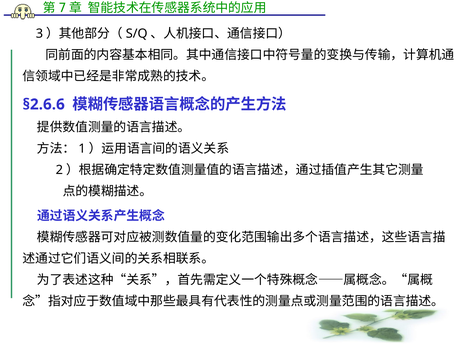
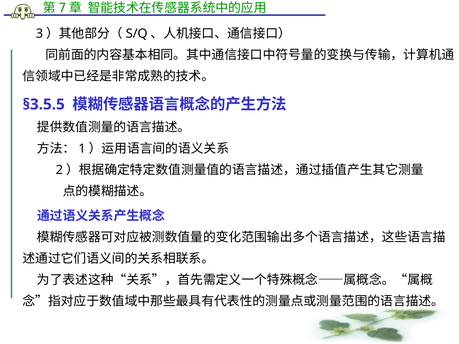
§2.6.6: §2.6.6 -> §3.5.5 (44, 104)
